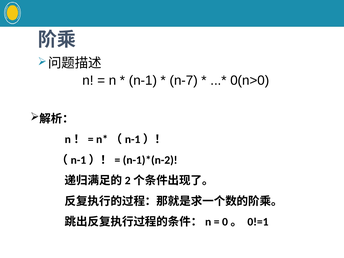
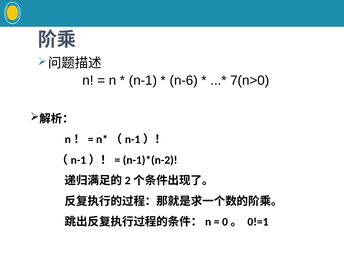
n-7: n-7 -> n-6 (184, 80)
0(n>0: 0(n>0 -> 7(n>0 (250, 80)
